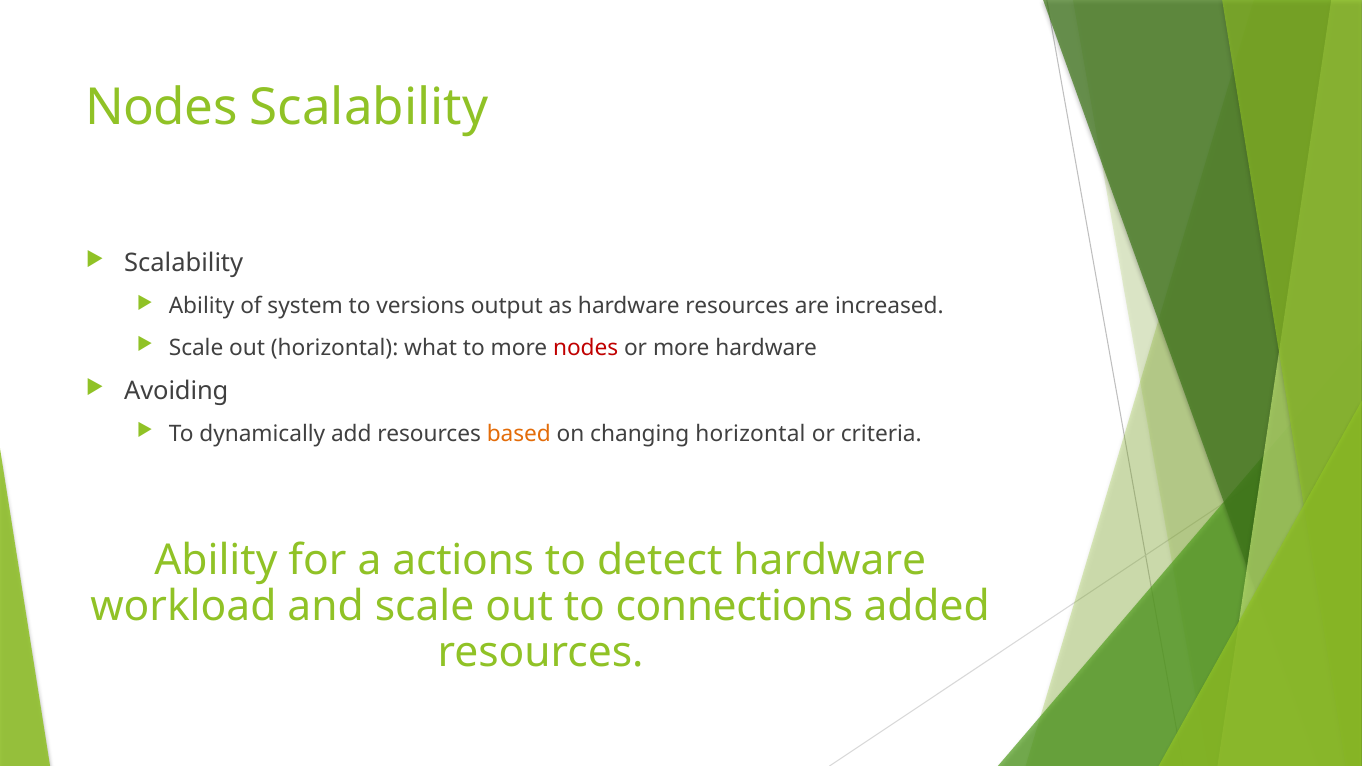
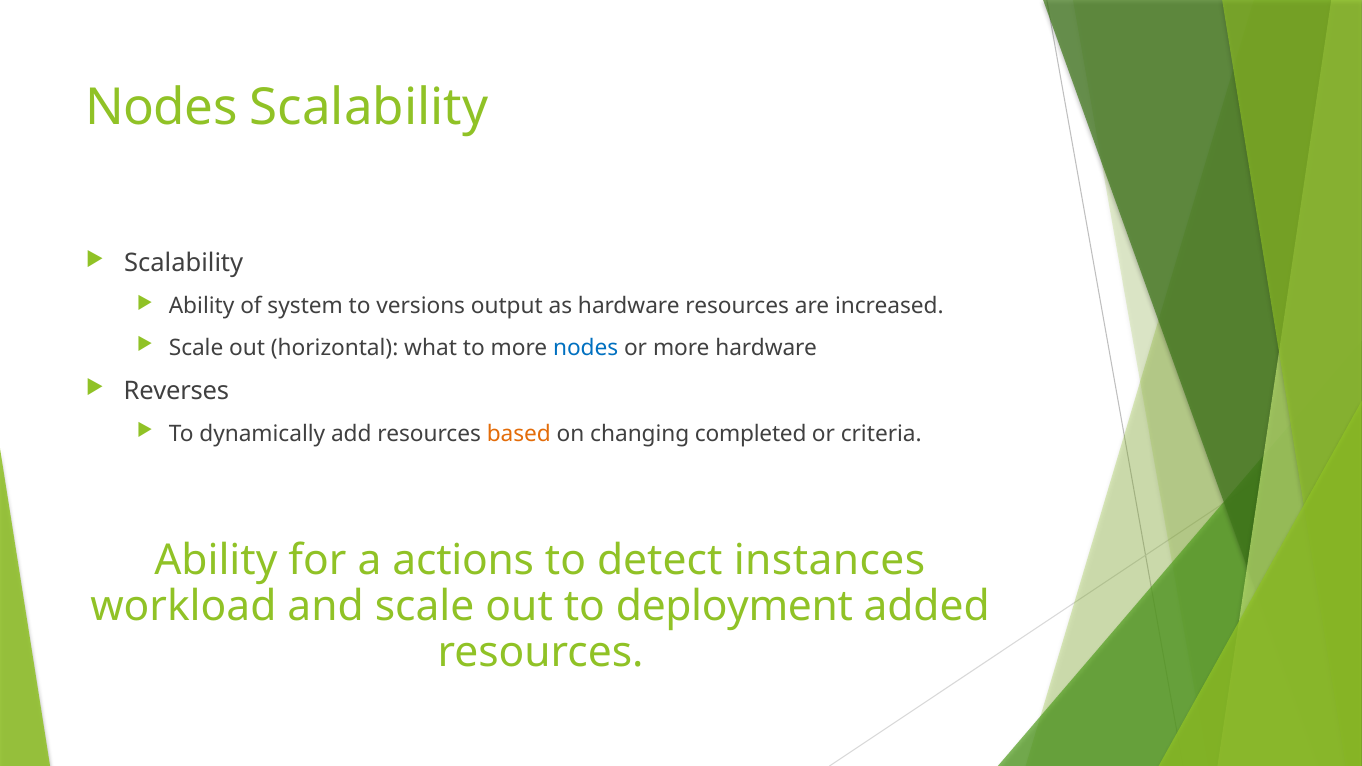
nodes colour: red -> blue (586, 348)
Avoiding: Avoiding -> Reverses (176, 391)
changing horizontal: horizontal -> completed (751, 434)
detect hardware: hardware -> instances (830, 561)
connections: connections -> deployment (734, 607)
